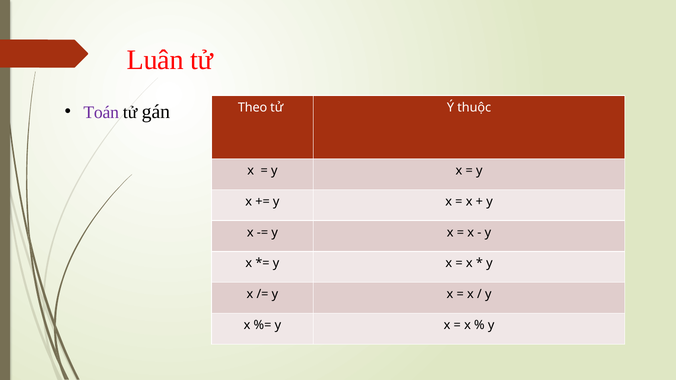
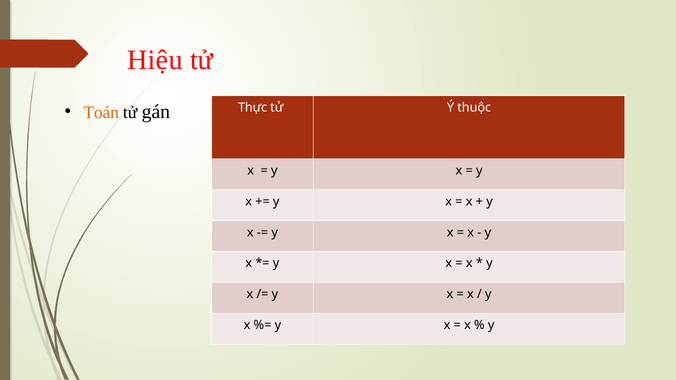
Luân: Luân -> Hiệu (155, 60)
Toán colour: purple -> orange (101, 113)
Theo: Theo -> Thực (253, 107)
